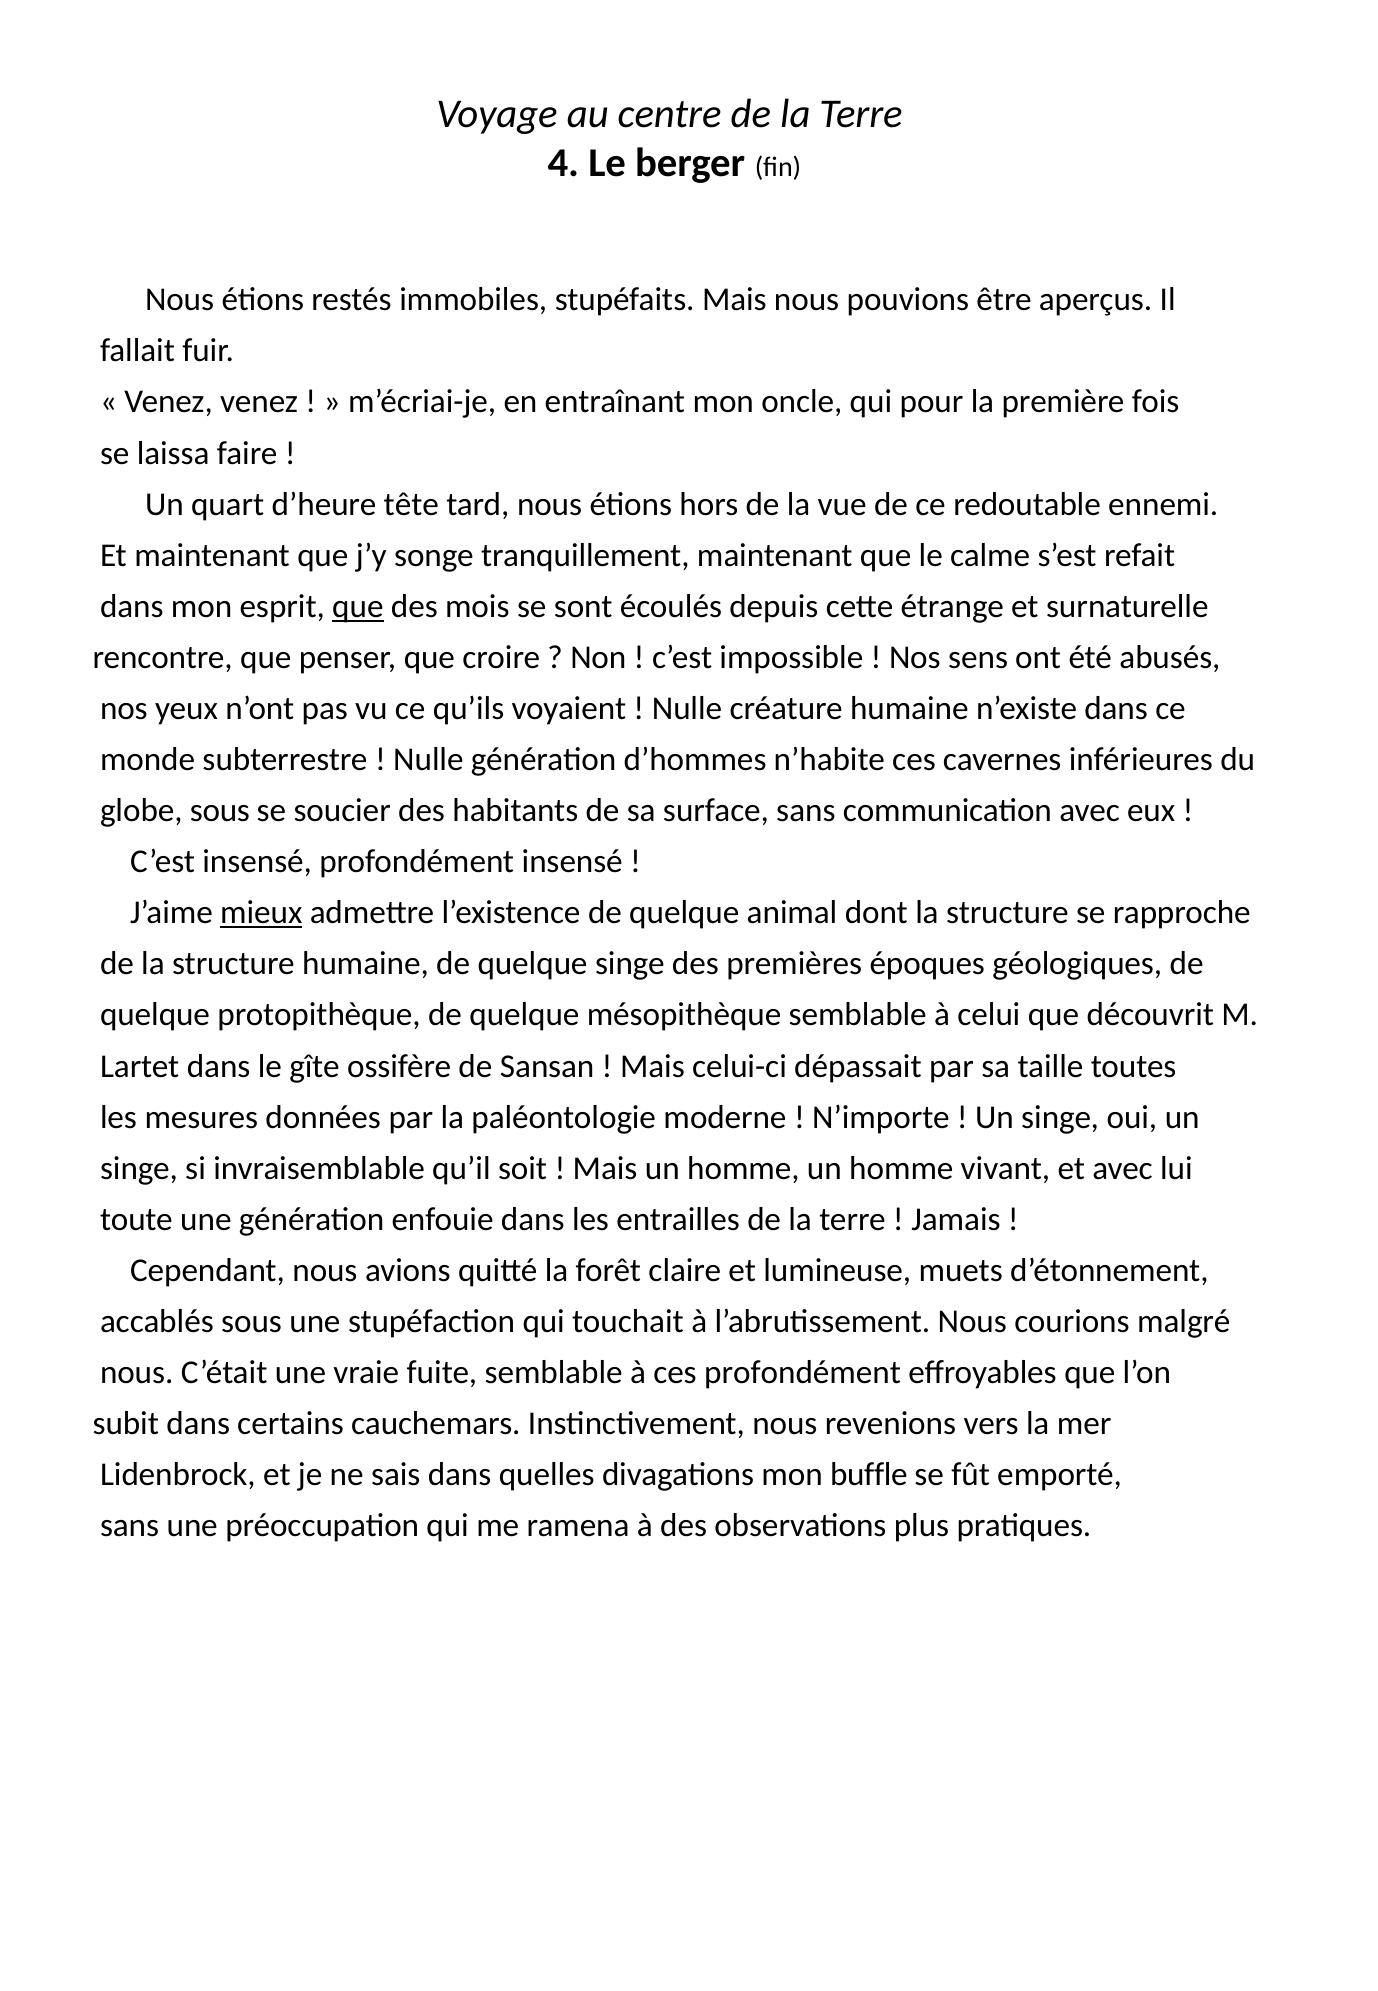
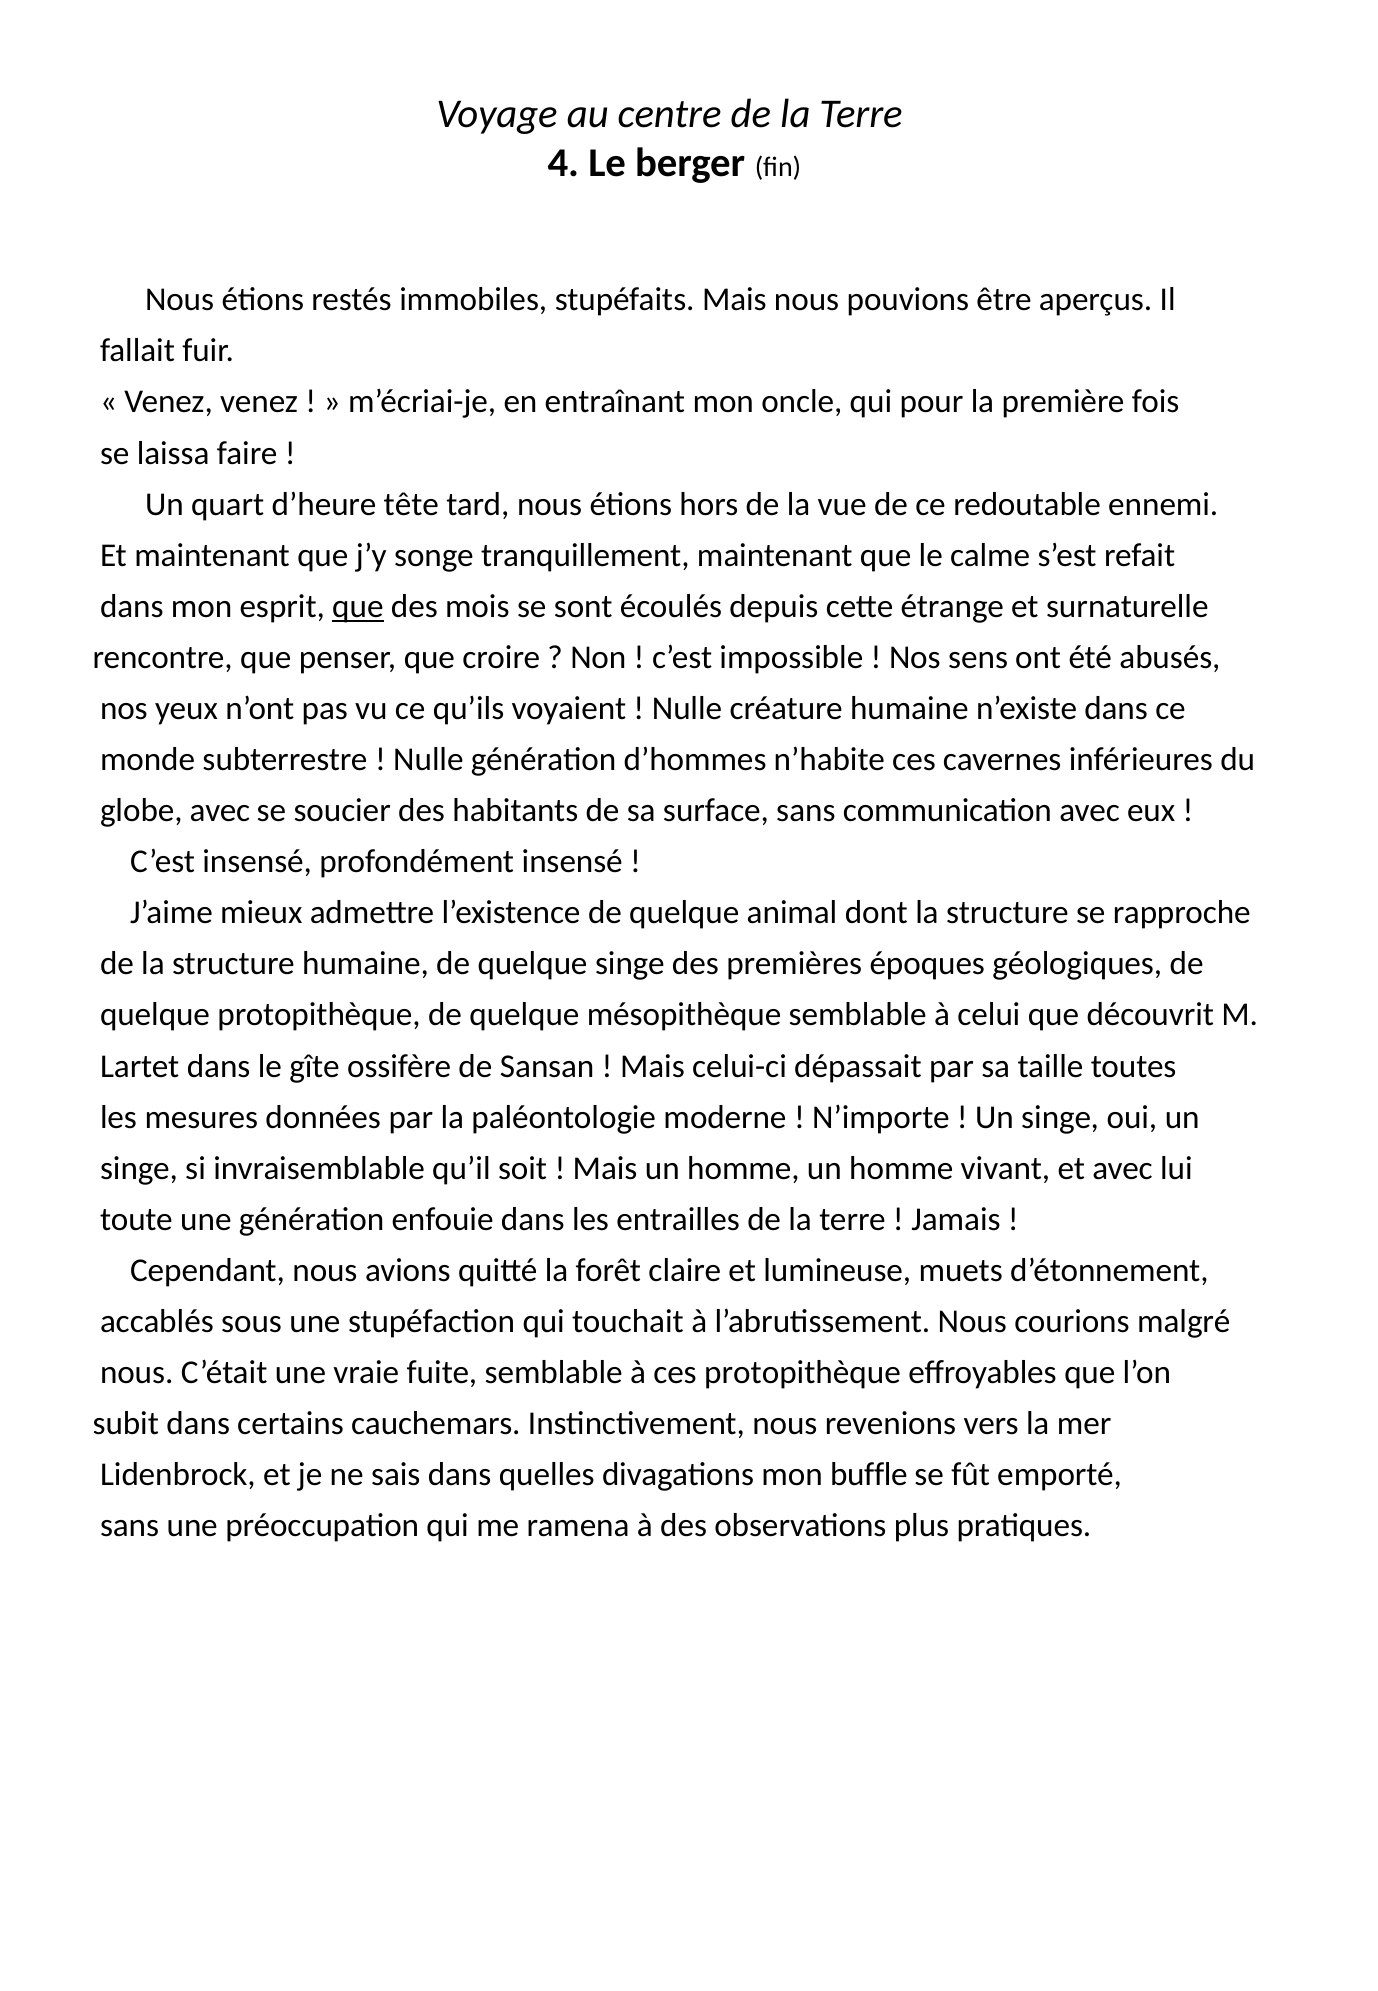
globe sous: sous -> avec (220, 810)
mieux underline: present -> none (261, 913)
ces profondément: profondément -> protopithèque (802, 1372)
